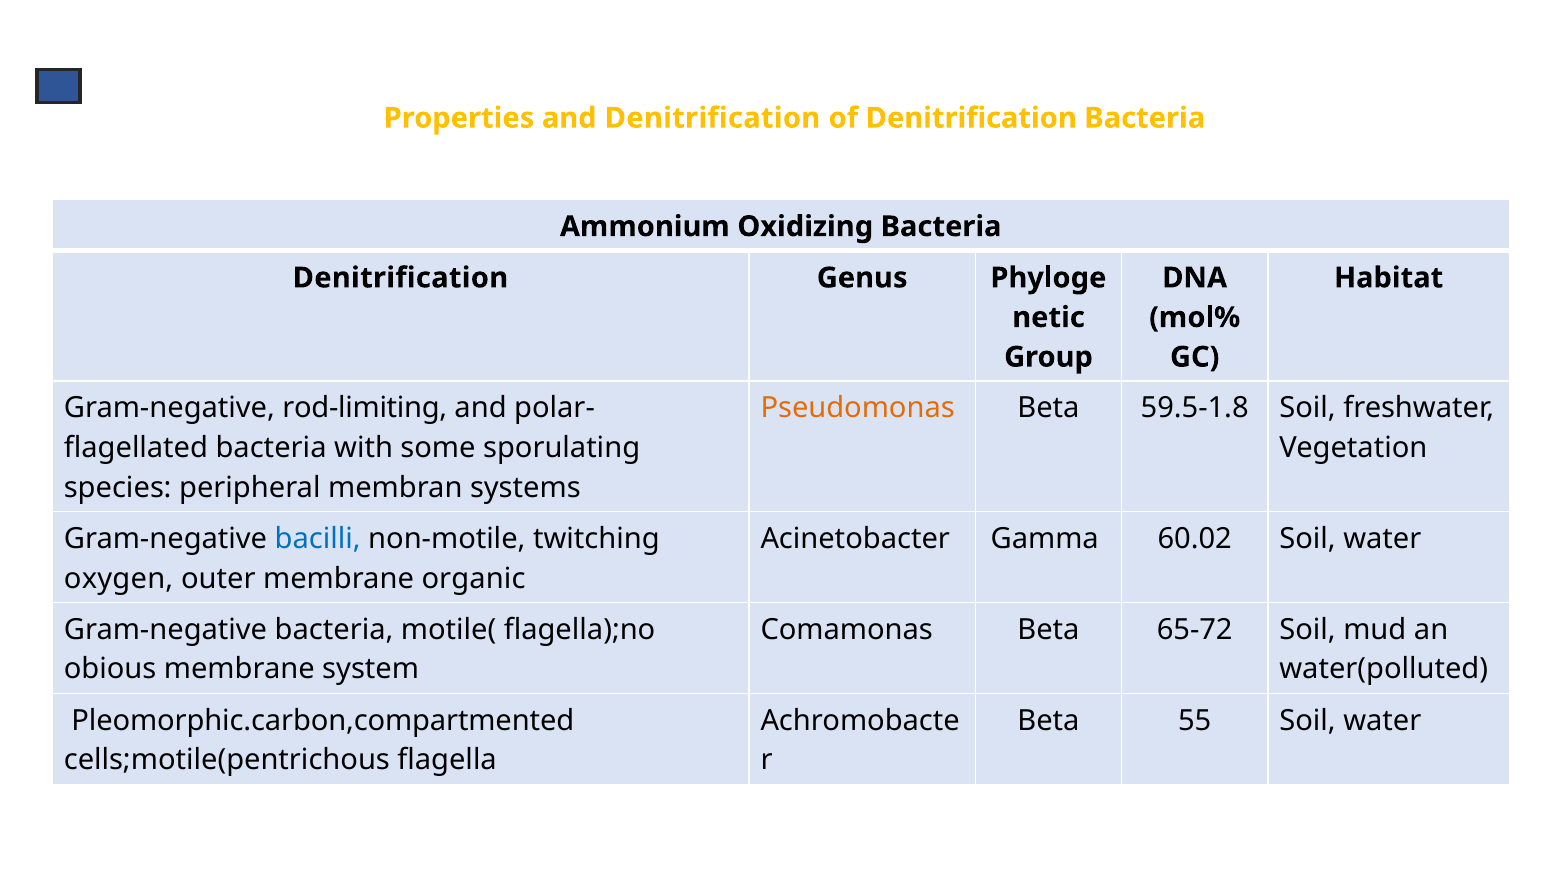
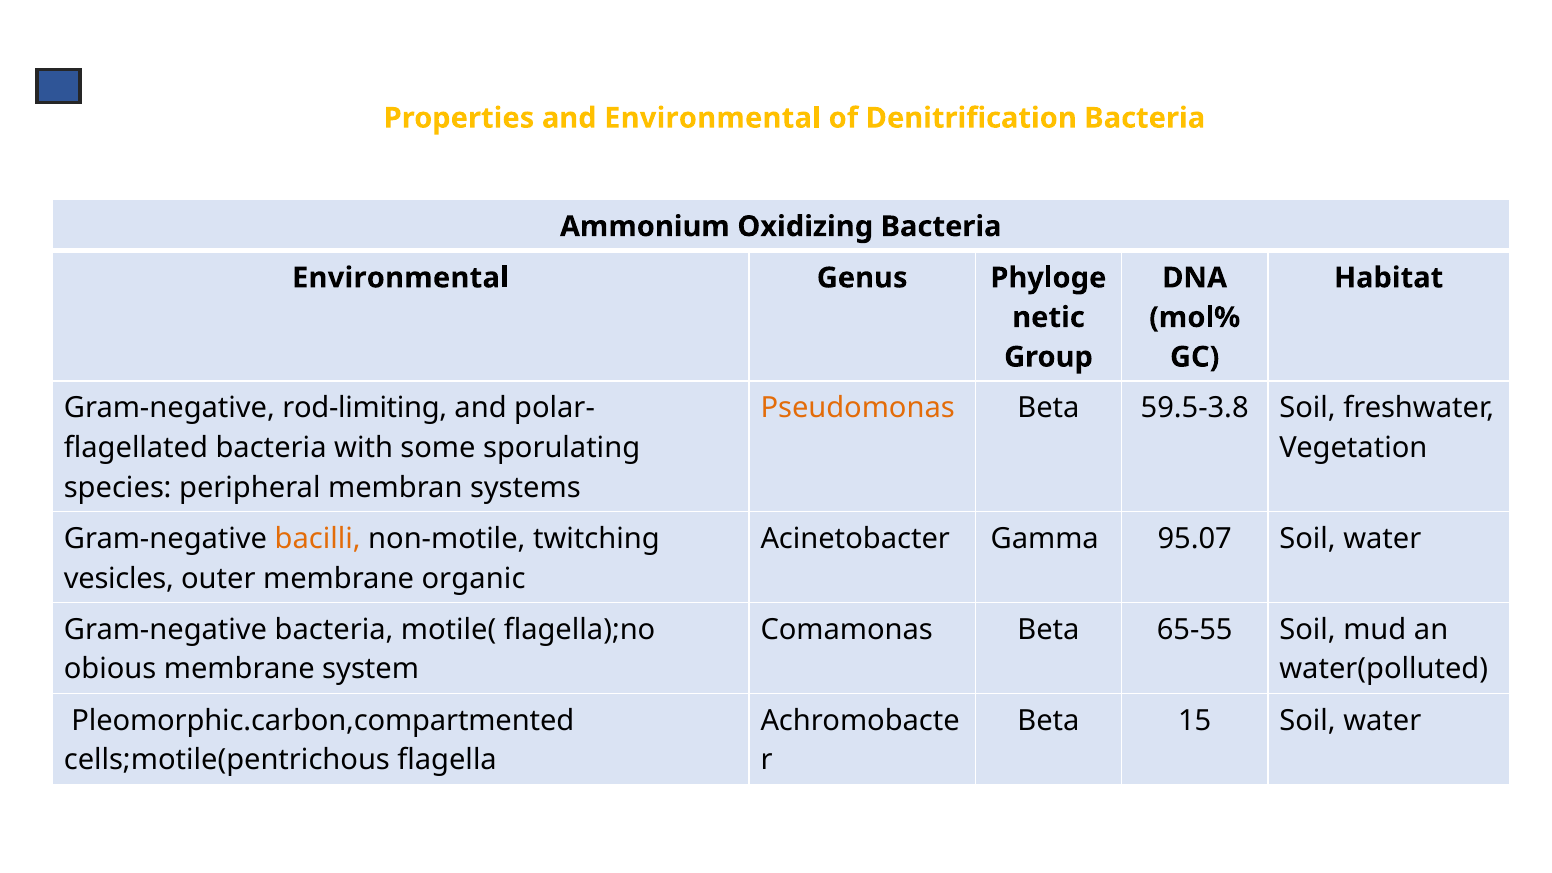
and Denitrification: Denitrification -> Environmental (713, 118)
Denitrification: Denitrification -> Environmental (400, 278)
59.5-1.8: 59.5-1.8 -> 59.5-3.8 (1195, 408)
bacilli colour: blue -> orange (318, 539)
60.02: 60.02 -> 95.07 (1195, 539)
oxygen: oxygen -> vesicles (119, 578)
65-72: 65-72 -> 65-55 (1195, 630)
55: 55 -> 15 (1195, 721)
